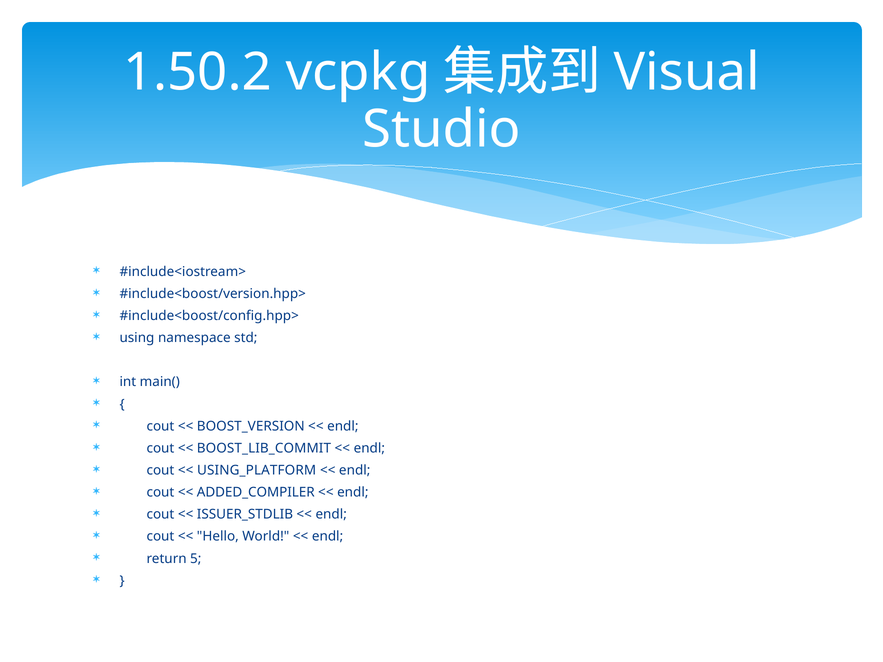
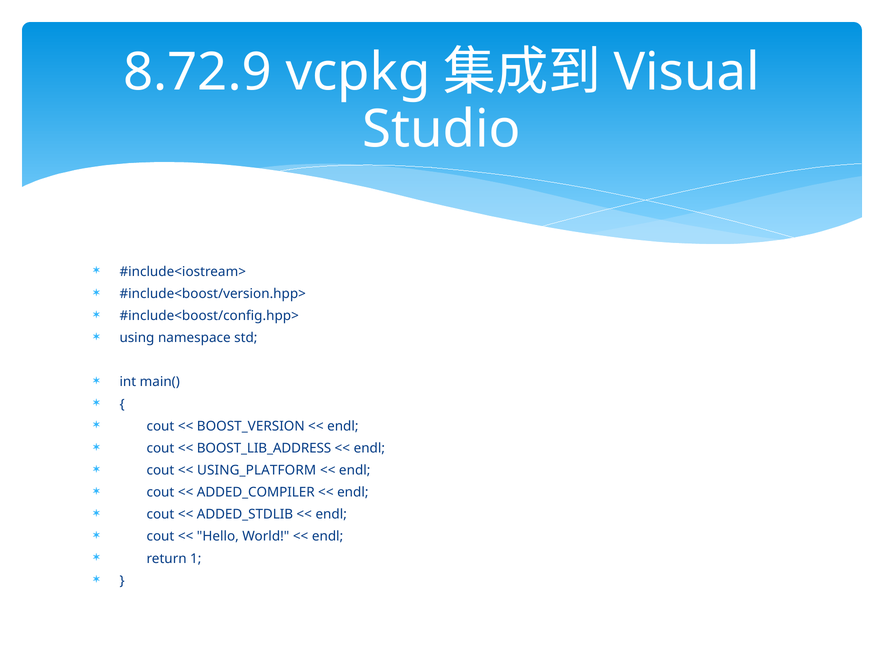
1.50.2: 1.50.2 -> 8.72.9 (197, 72)
BOOST_LIB_COMMIT: BOOST_LIB_COMMIT -> BOOST_LIB_ADDRESS (264, 448)
ISSUER_STDLIB: ISSUER_STDLIB -> ADDED_STDLIB (245, 515)
5: 5 -> 1 (196, 559)
